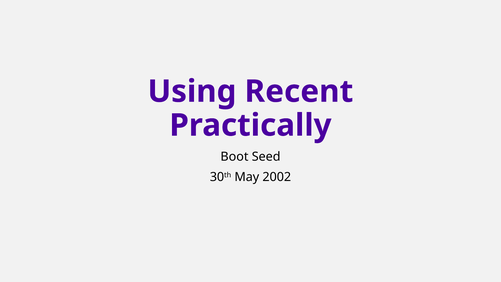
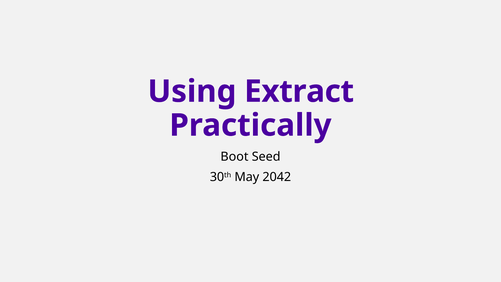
Recent: Recent -> Extract (299, 91)
2002: 2002 -> 2042 (277, 177)
